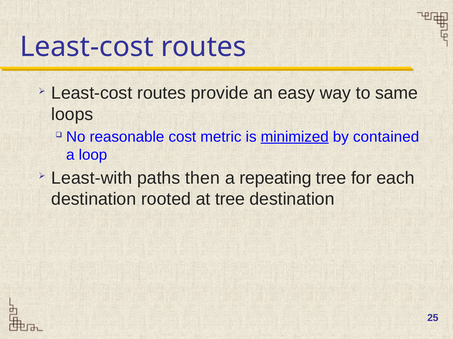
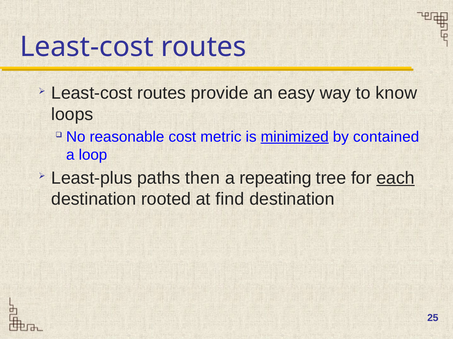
same: same -> know (396, 93)
Least-with: Least-with -> Least-plus (92, 178)
each underline: none -> present (396, 178)
at tree: tree -> find (230, 200)
